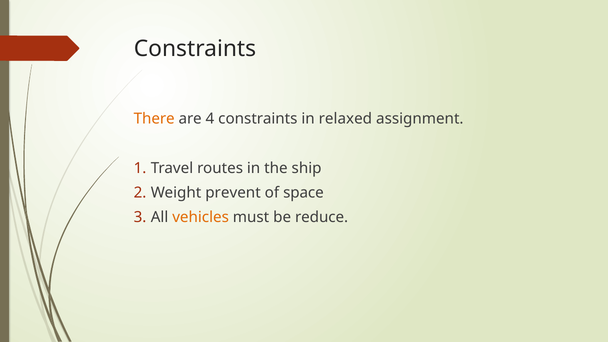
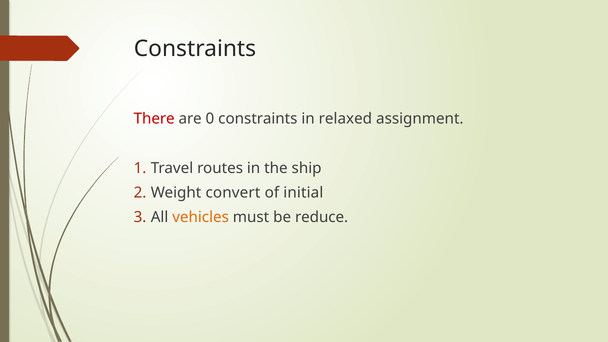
There colour: orange -> red (154, 119)
4: 4 -> 0 (210, 119)
prevent: prevent -> convert (233, 193)
space: space -> initial (303, 193)
